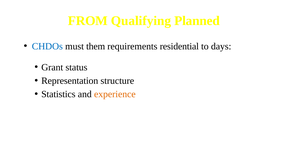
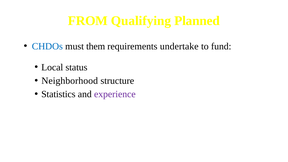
residential: residential -> undertake (179, 46)
days: days -> fund (221, 46)
Grant: Grant -> Local (52, 67)
Representation: Representation -> Neighborhood (70, 81)
experience colour: orange -> purple (115, 94)
